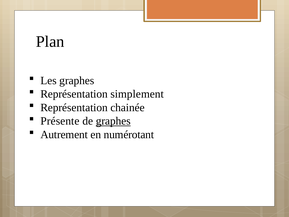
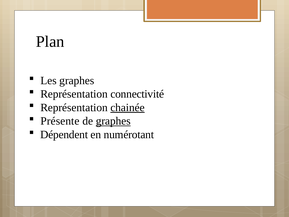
simplement: simplement -> connectivité (137, 94)
chainée underline: none -> present (128, 107)
Autrement: Autrement -> Dépendent (64, 134)
